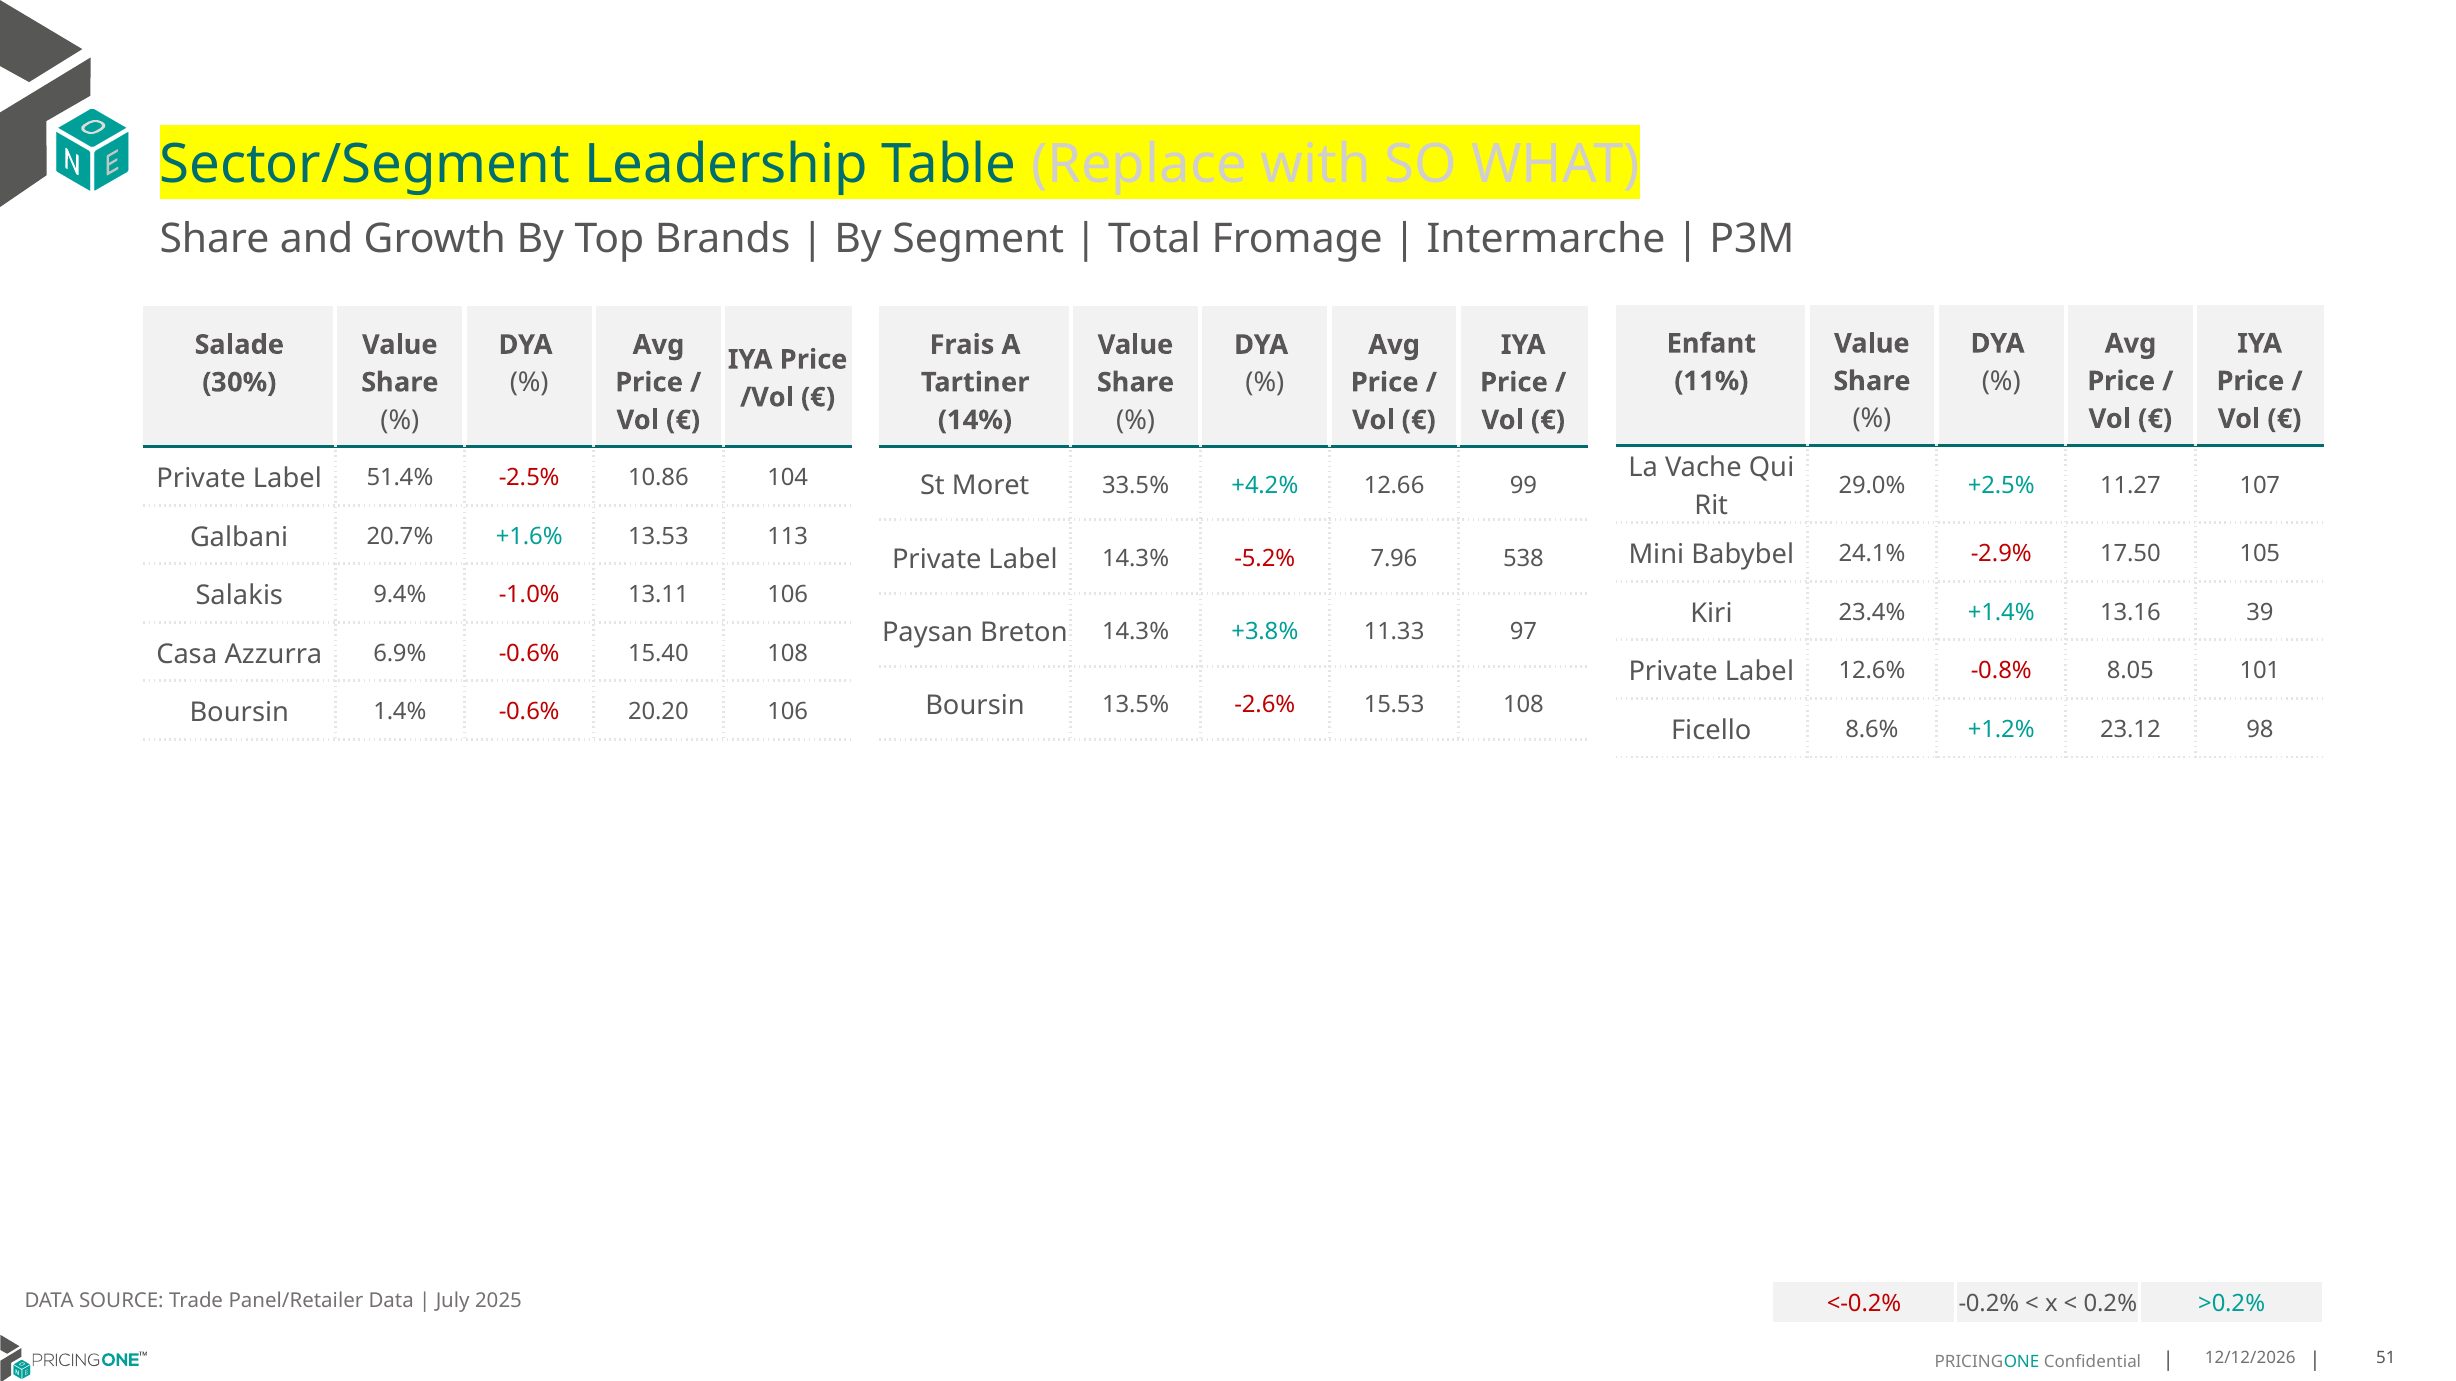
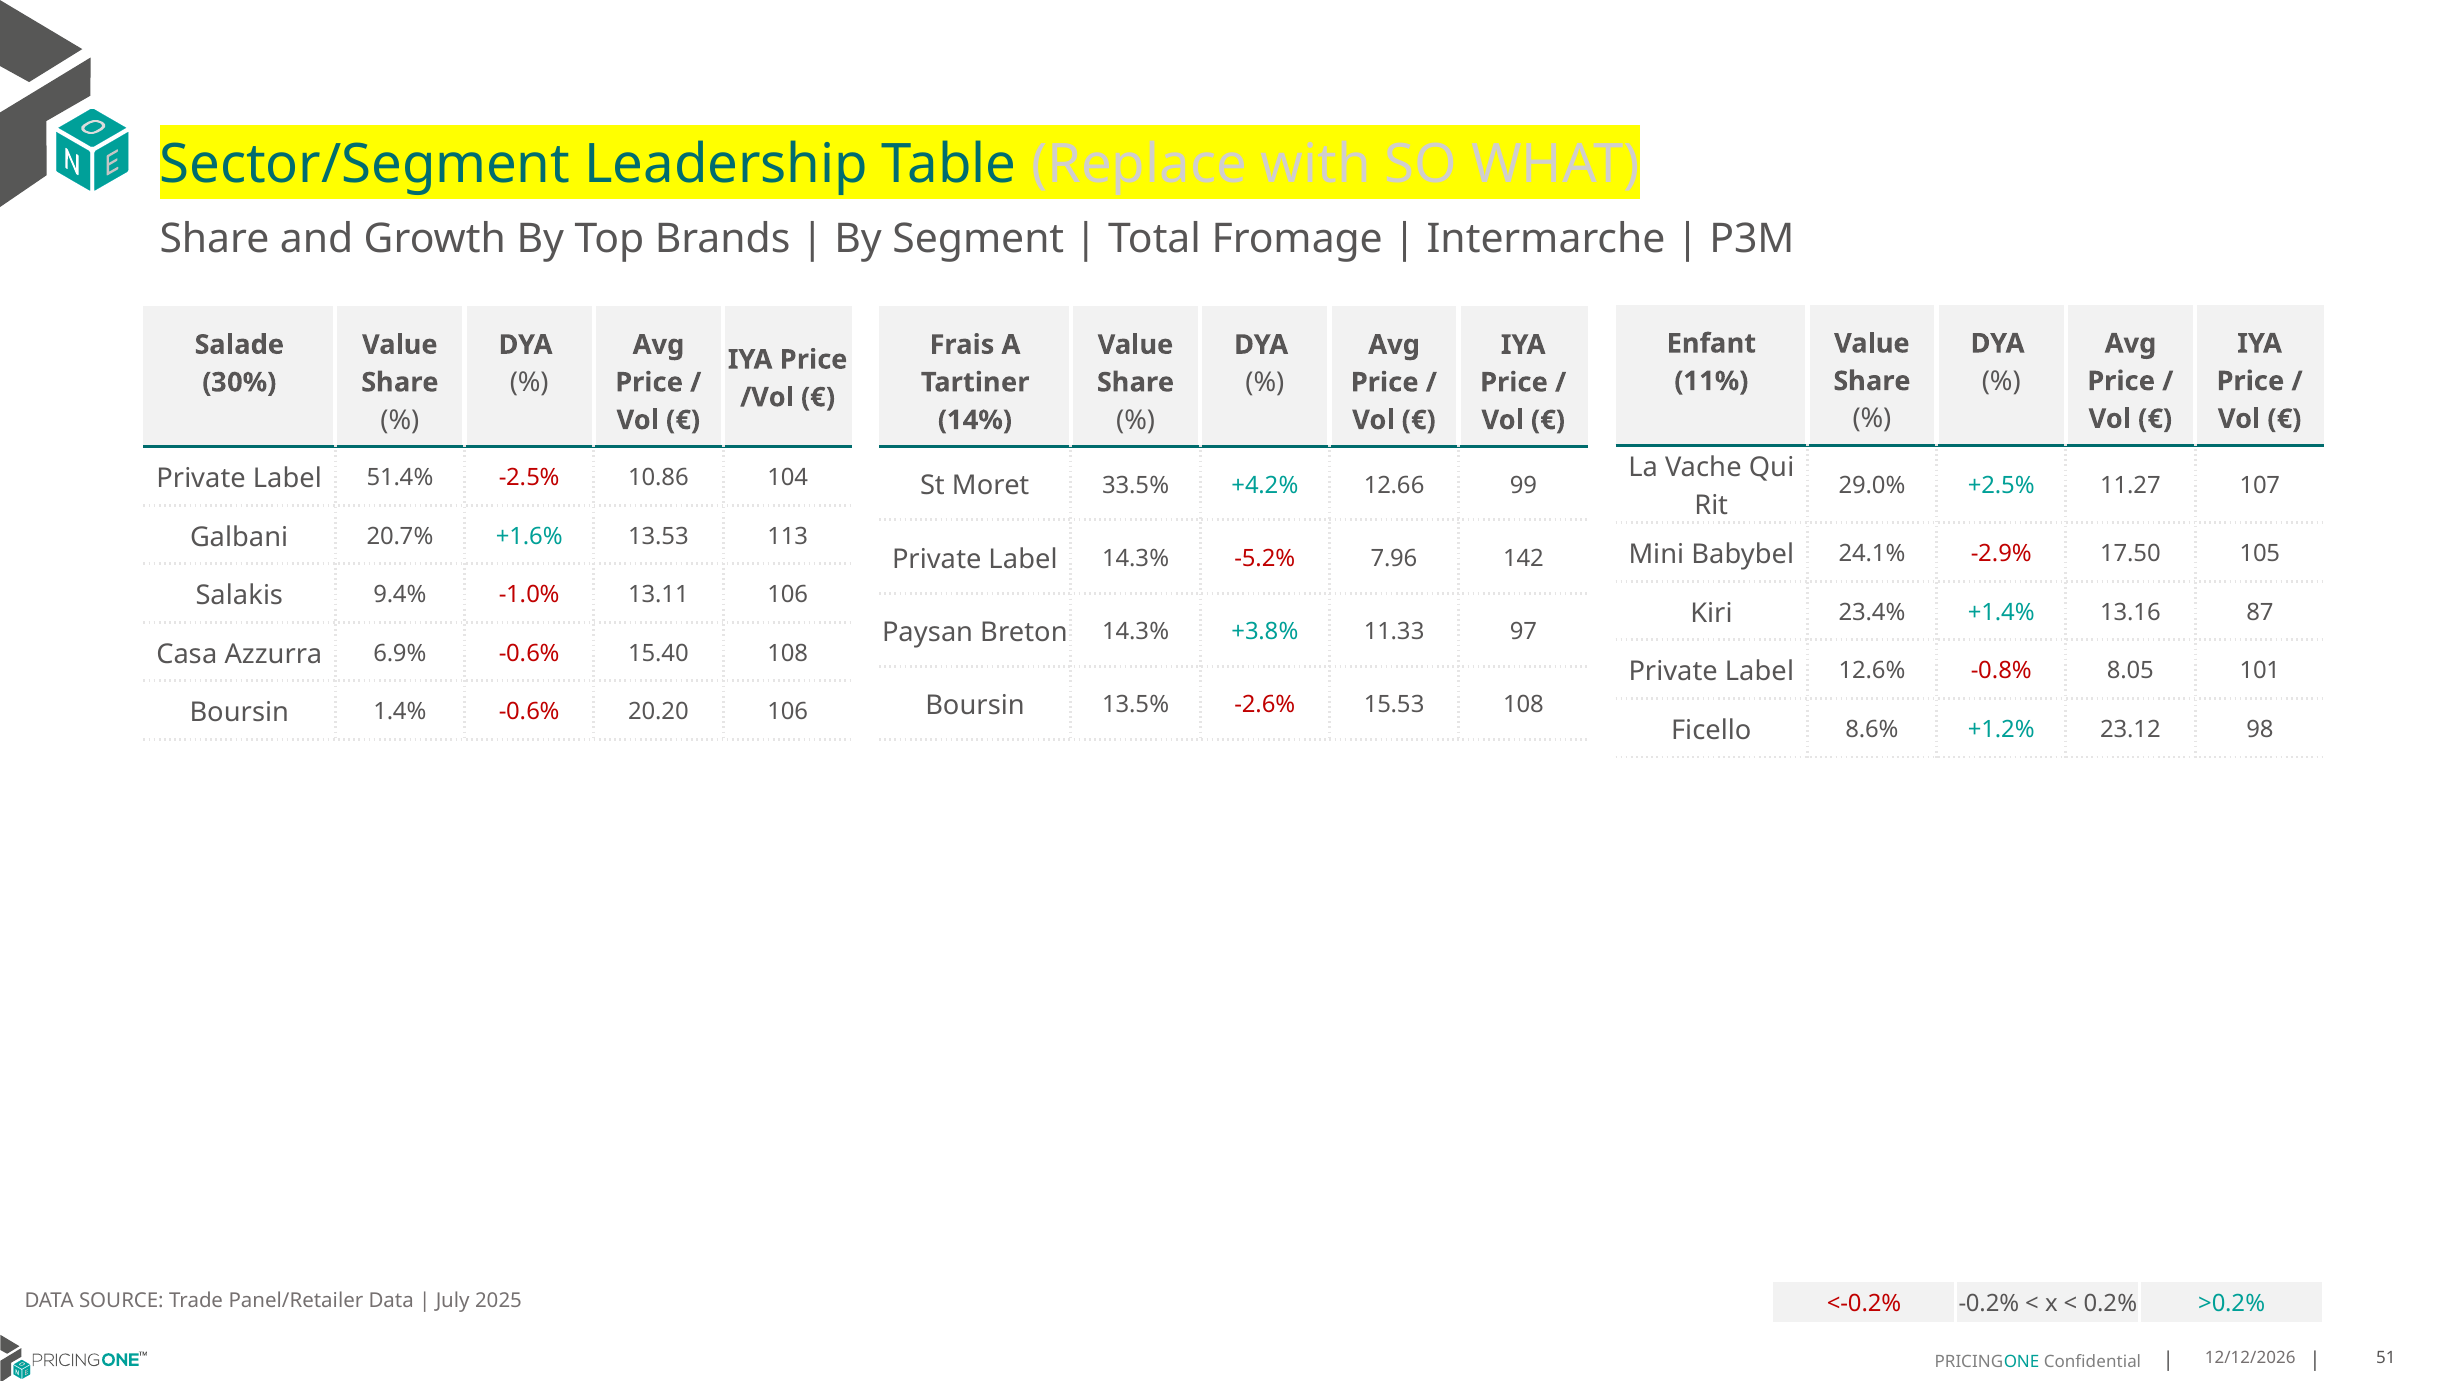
538: 538 -> 142 (1523, 559)
39: 39 -> 87 (2260, 613)
